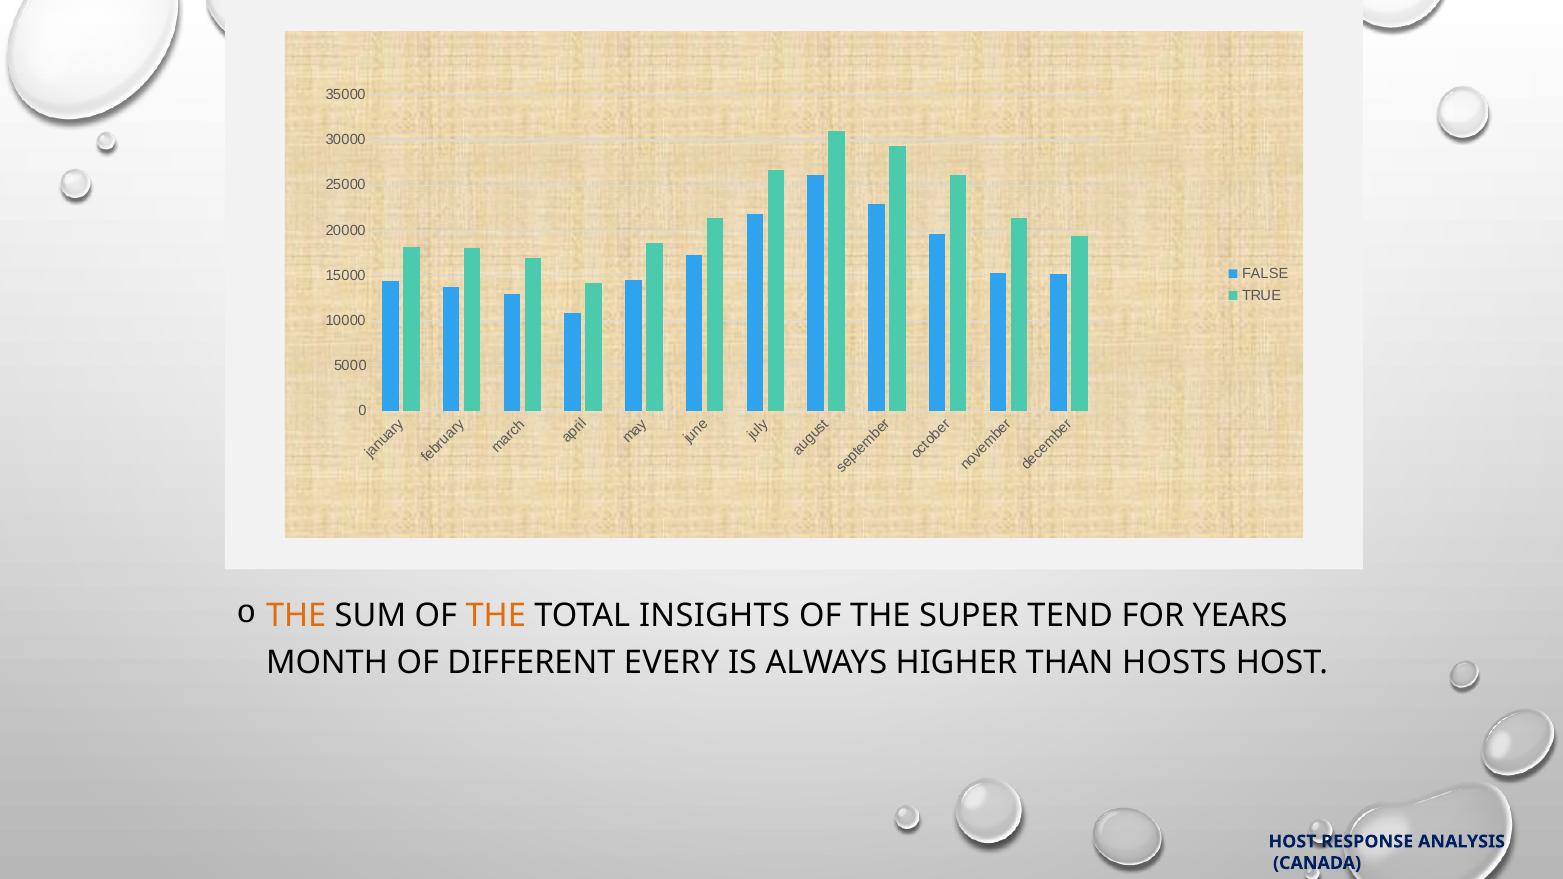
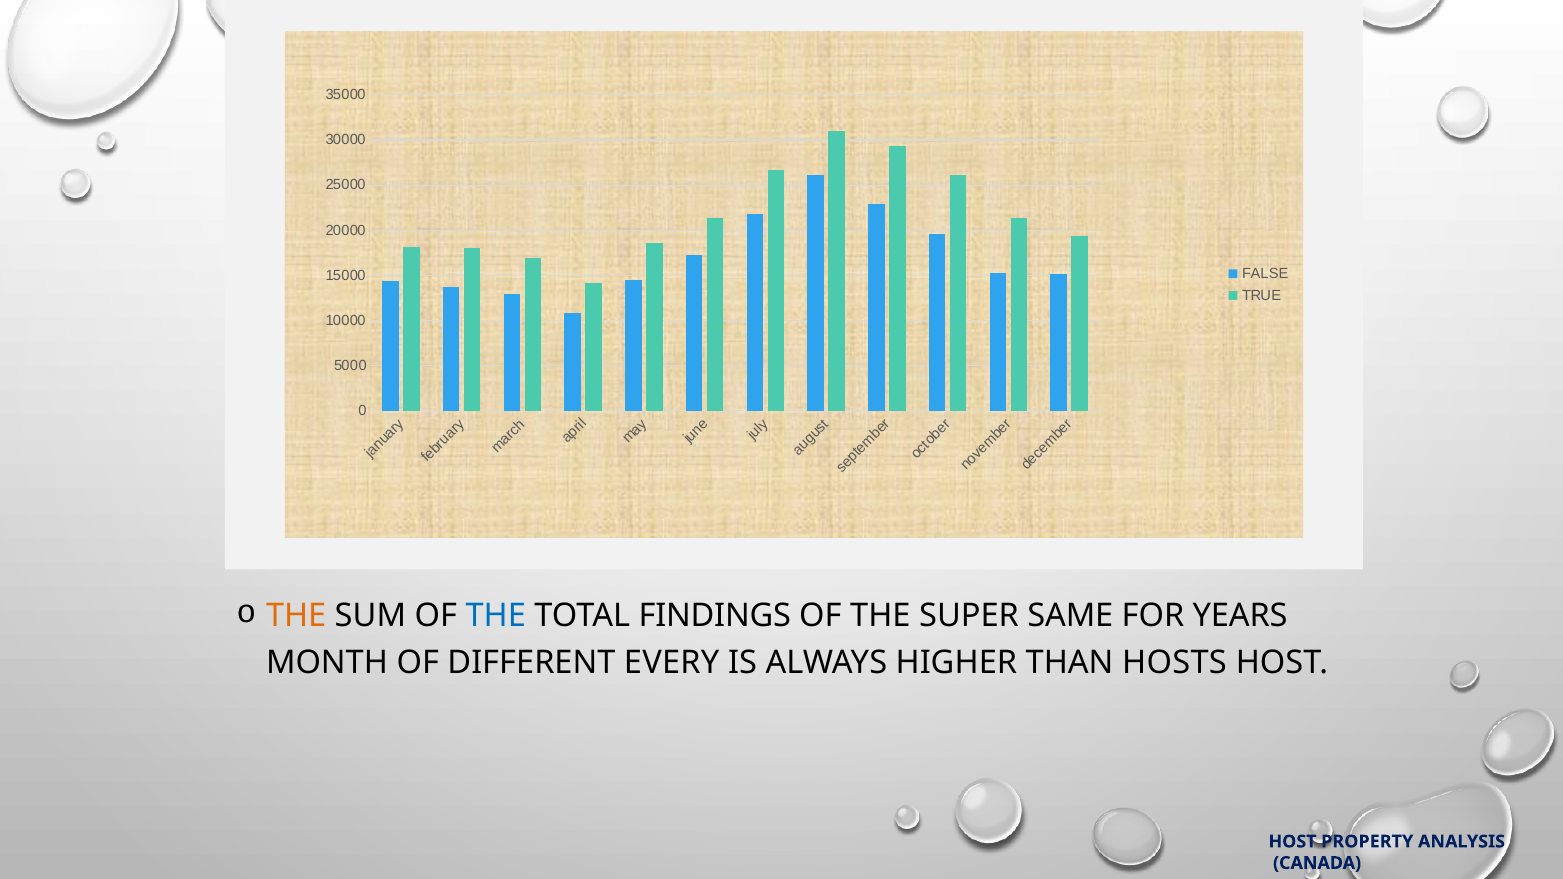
THE colour: orange -> blue (496, 616)
INSIGHTS: INSIGHTS -> FINDINGS (715, 616)
TEND: TEND -> SAME (1070, 616)
RESPONSE: RESPONSE -> PROPERTY (1367, 842)
